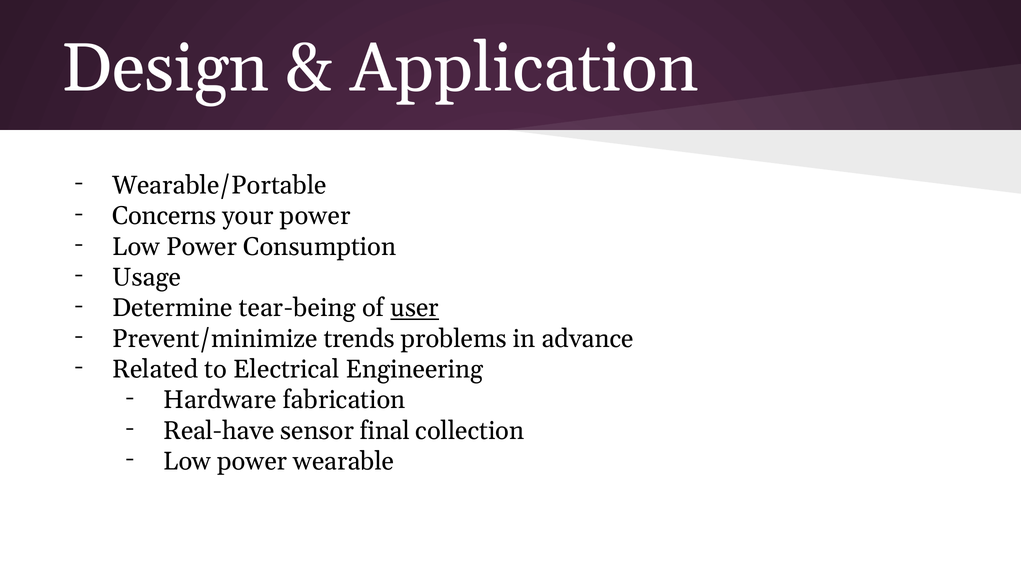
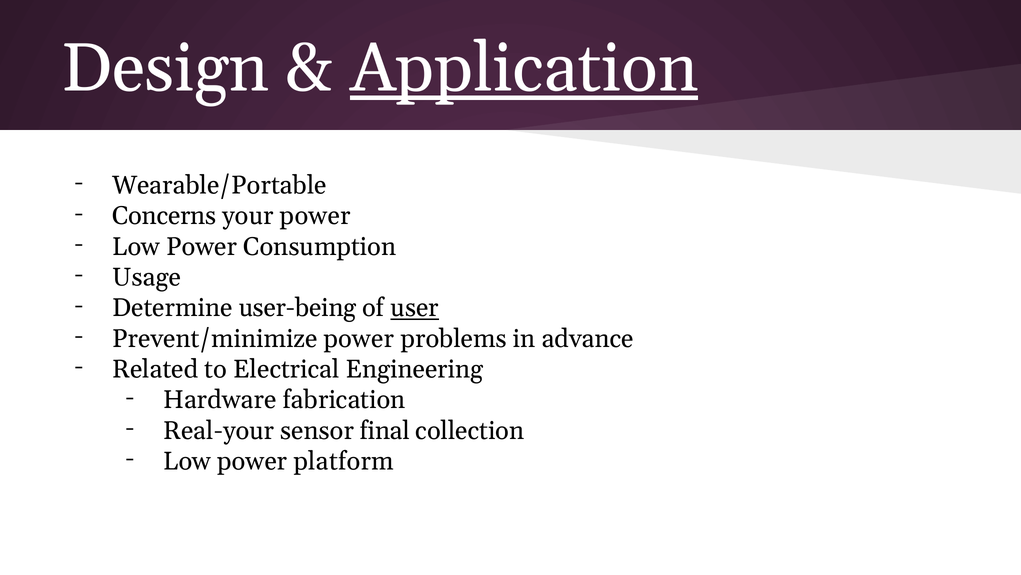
Application underline: none -> present (524, 68)
tear-being: tear-being -> user-being (297, 308)
Prevent/minimize trends: trends -> power (359, 338)
Real-have: Real-have -> Real-your (219, 430)
wearable: wearable -> platform (344, 461)
